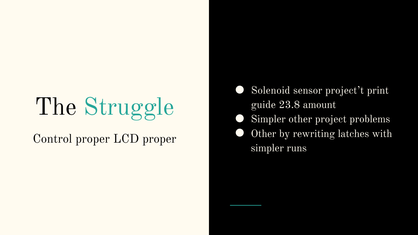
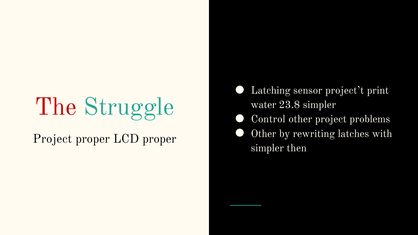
Solenoid: Solenoid -> Latching (271, 90)
The colour: black -> red (56, 107)
guide: guide -> water (263, 105)
23.8 amount: amount -> simpler (319, 105)
Simpler: Simpler -> Control (268, 119)
Control: Control -> Project (52, 139)
runs: runs -> then (297, 148)
